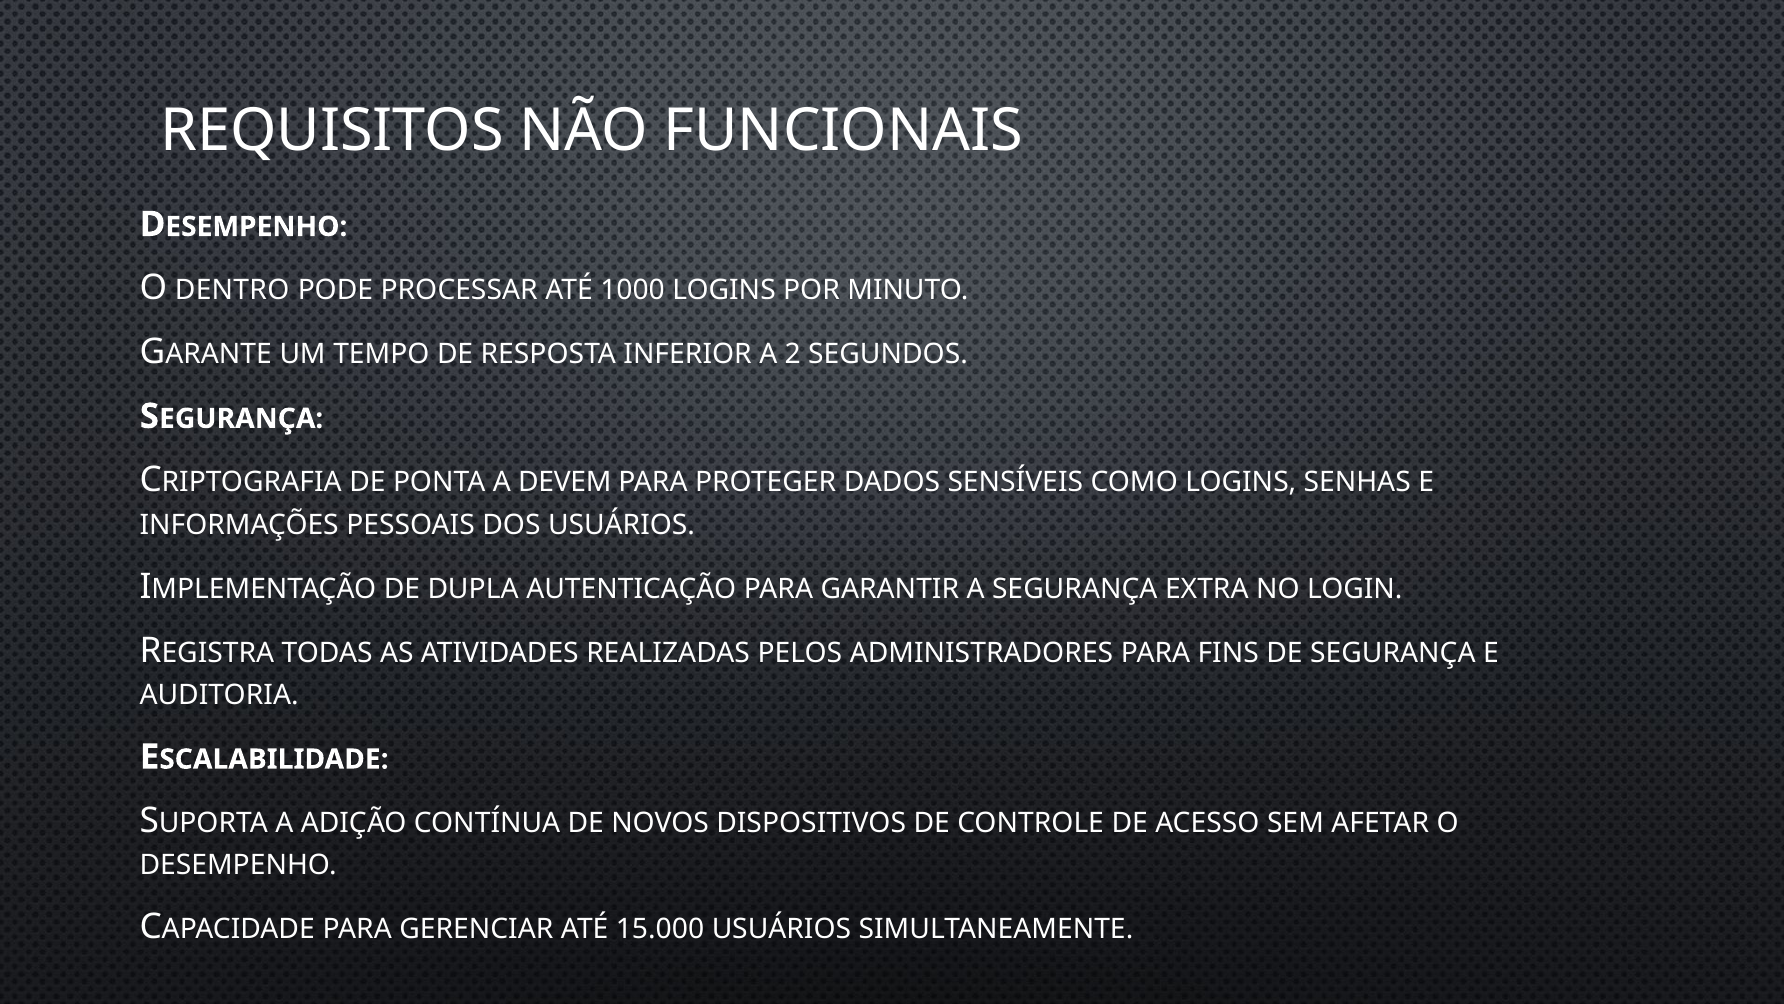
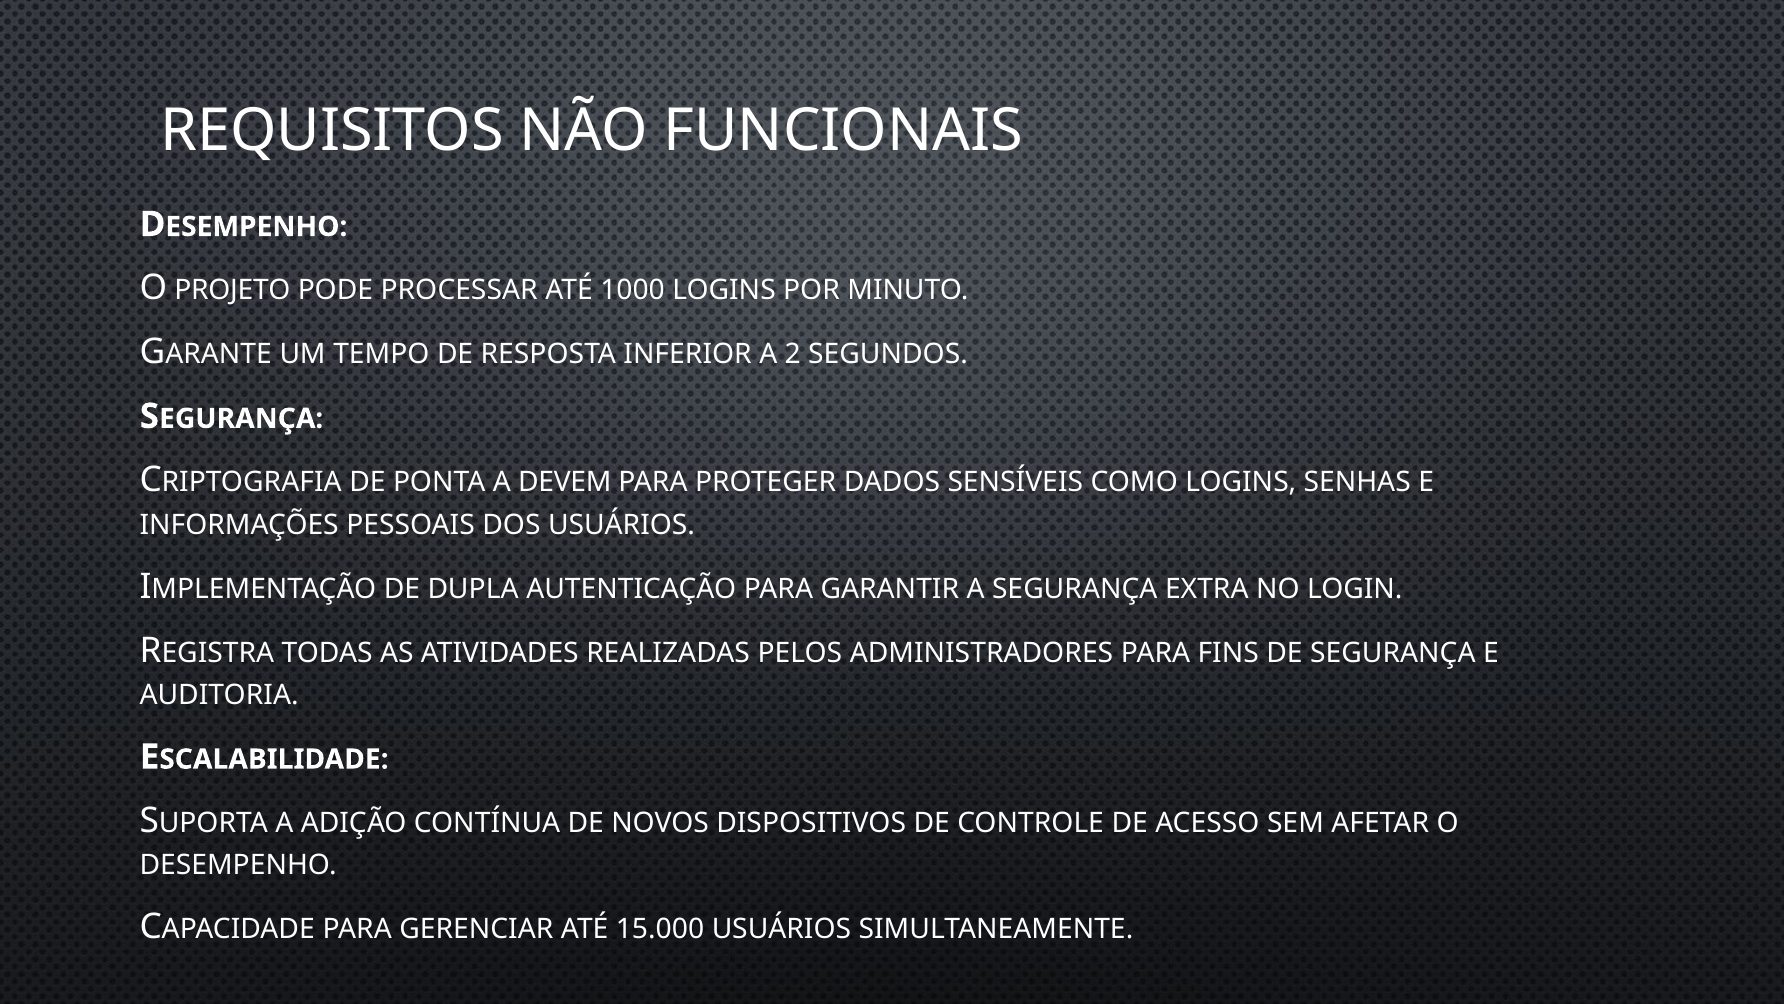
DENTRO: DENTRO -> PROJETO (232, 291)
